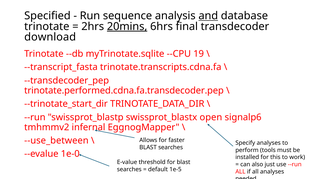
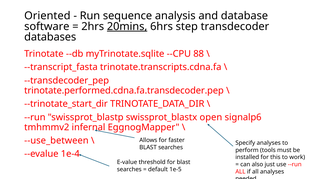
Specified: Specified -> Oriented (47, 16)
and underline: present -> none (208, 16)
trinotate: trinotate -> software (47, 26)
final: final -> step (187, 26)
download: download -> databases (50, 37)
19: 19 -> 88 (199, 54)
1e-0: 1e-0 -> 1e-4 (70, 154)
